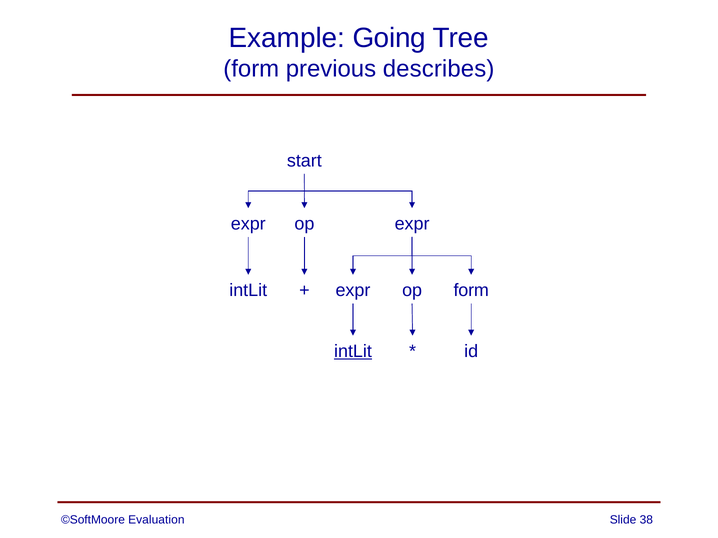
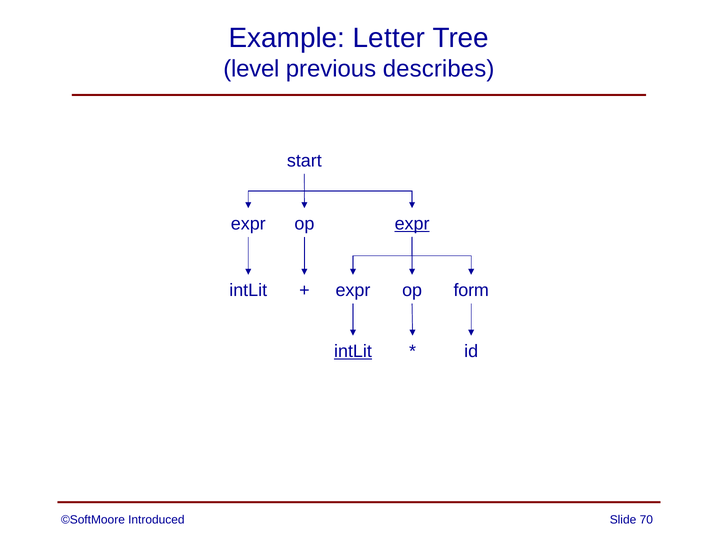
Going: Going -> Letter (389, 38)
form: form -> level (251, 69)
expr underline: none -> present (412, 224)
Evaluation: Evaluation -> Introduced (156, 520)
38: 38 -> 70 (646, 520)
